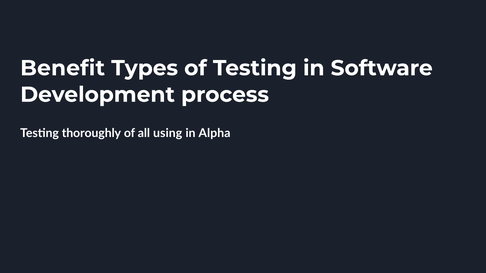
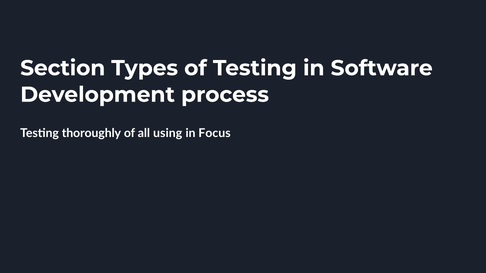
Benefit: Benefit -> Section (63, 68)
Alpha: Alpha -> Focus (215, 133)
